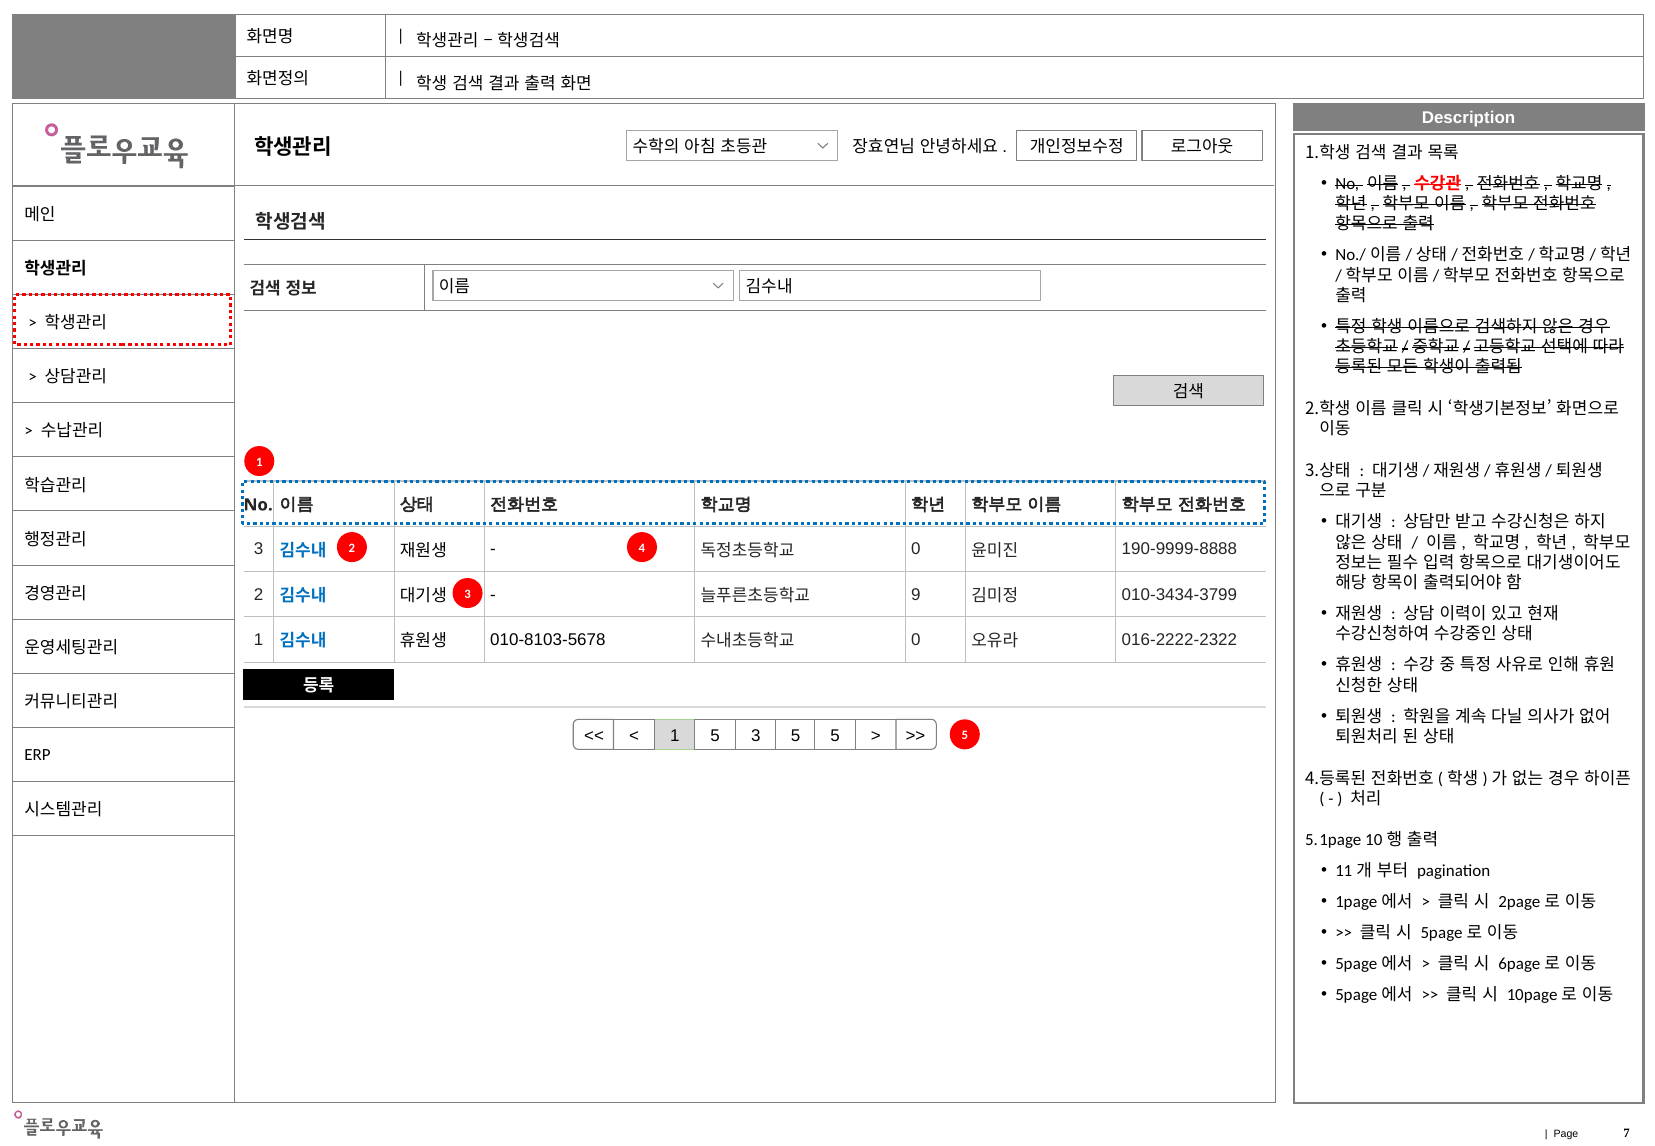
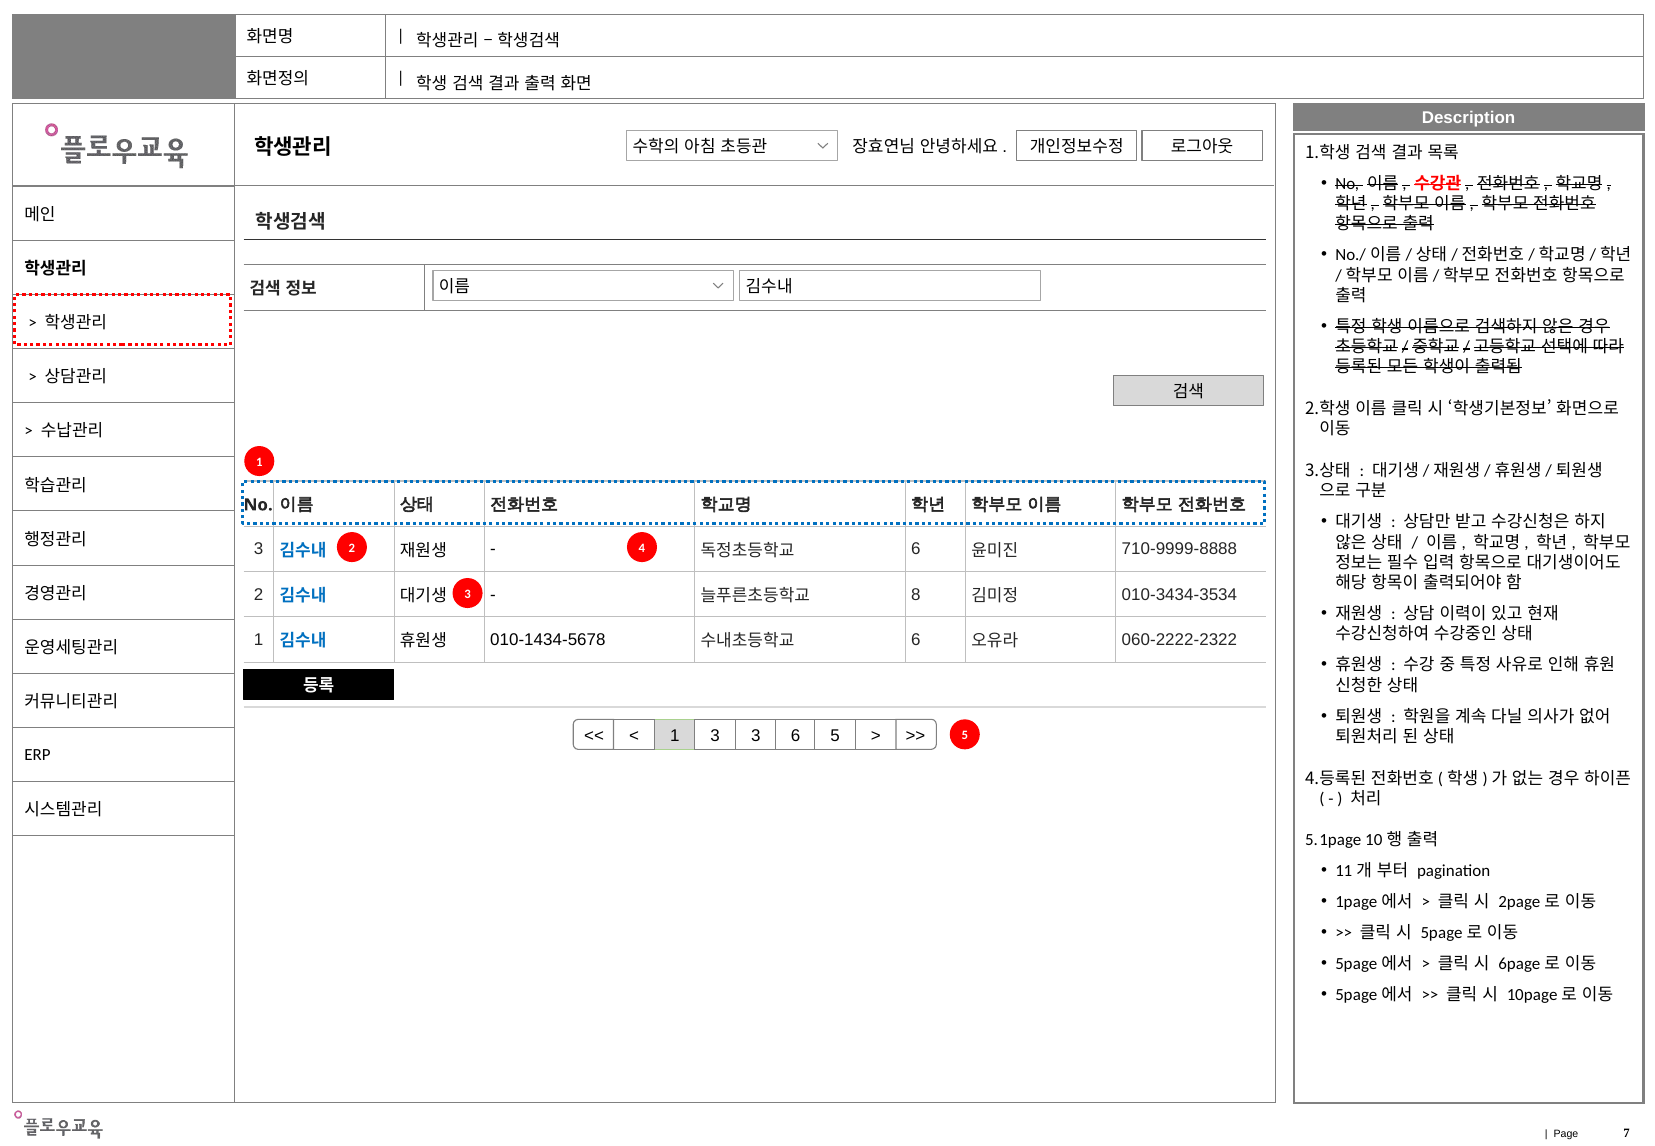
0: 0 -> 6 (916, 549)
190-9999-8888: 190-9999-8888 -> 710-9999-8888 (1179, 549)
9: 9 -> 8 (916, 594)
010-3434-3799: 010-3434-3799 -> 010-3434-3534 (1179, 594)
010-8103-5678: 010-8103-5678 -> 010-1434-5678 (548, 639)
0: 0 -> 6 (916, 639)
016-2222-2322: 016-2222-2322 -> 060-2222-2322 (1179, 639)
1 5: 5 -> 3 (715, 735)
3 5: 5 -> 6 (796, 735)
